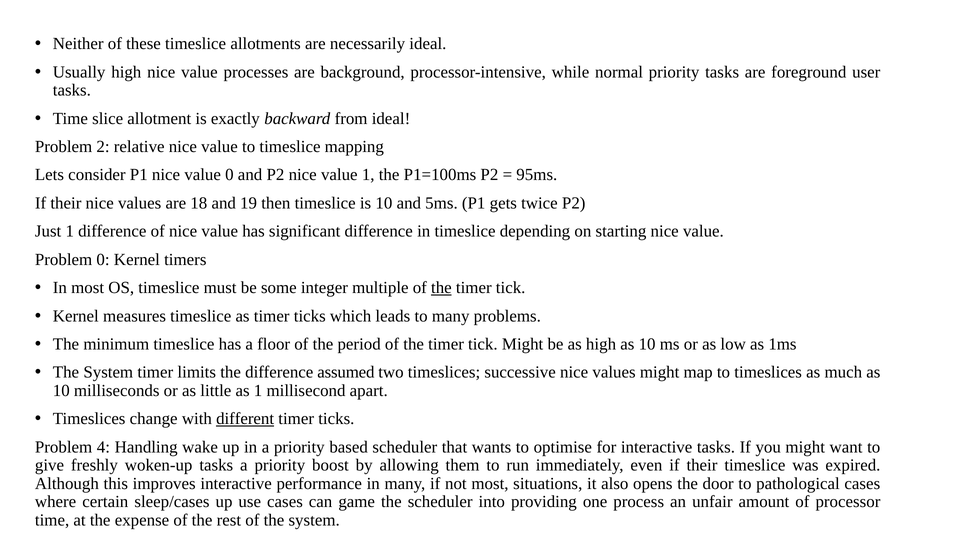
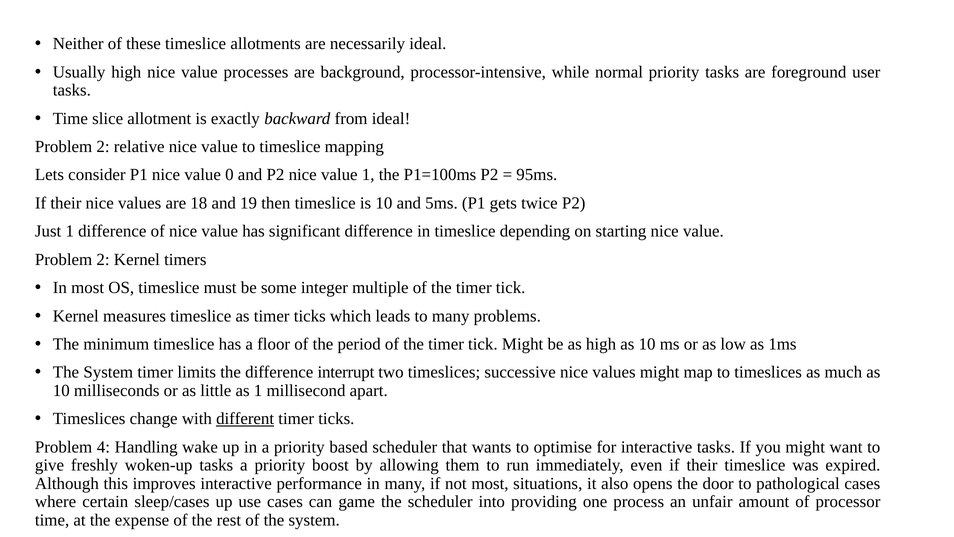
0: 0 -> 2 (103, 259)
the underline: present -> none (441, 288)
assumed: assumed -> interrupt (346, 372)
